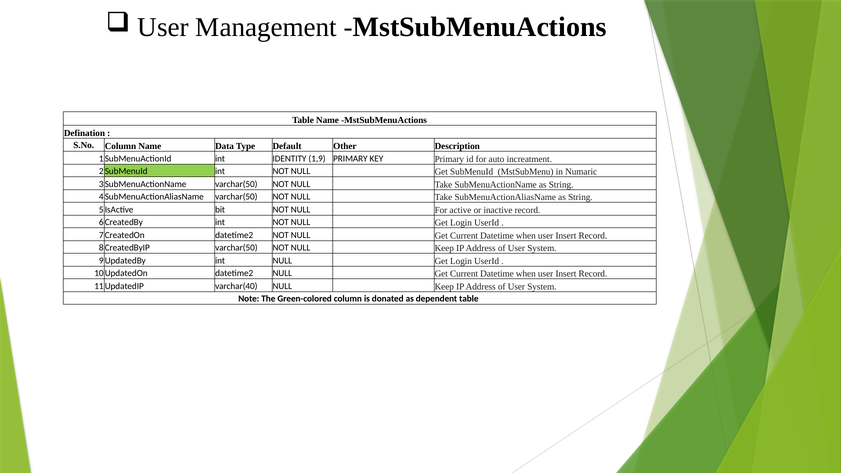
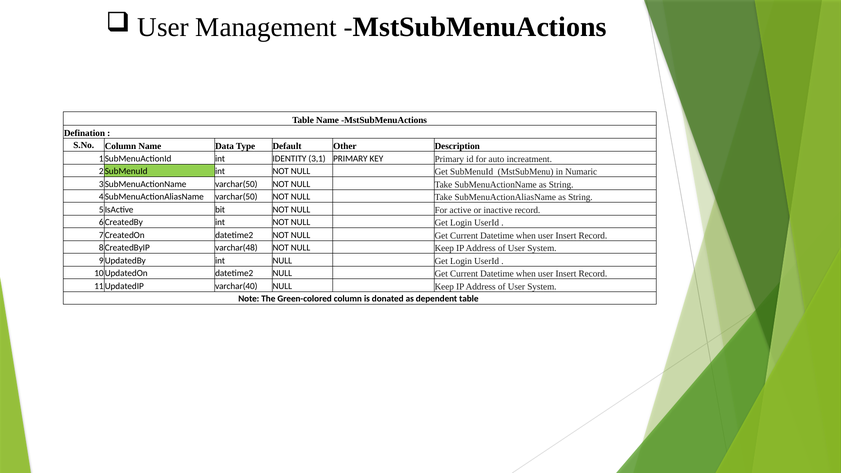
1,9: 1,9 -> 3,1 (317, 159)
varchar(50: varchar(50 -> varchar(48 (236, 248)
